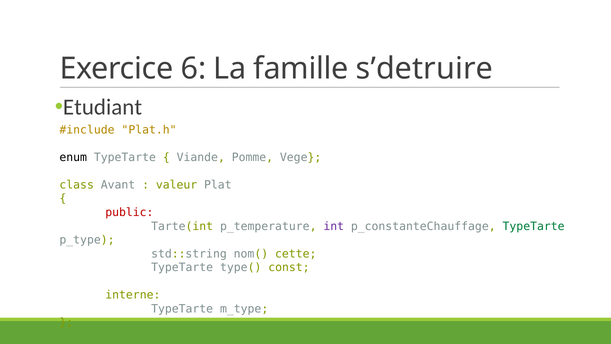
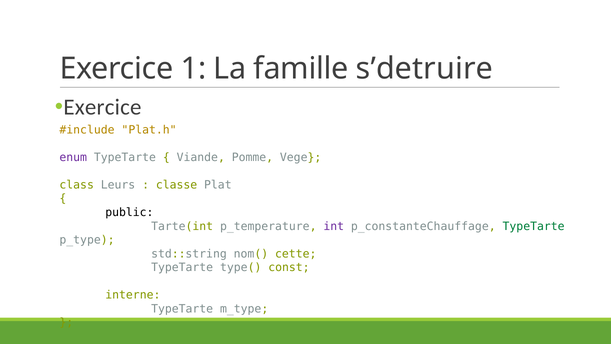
6: 6 -> 1 (193, 68)
Etudiant: Etudiant -> Exercice (102, 107)
enum colour: black -> purple (73, 157)
Avant: Avant -> Leurs (118, 185)
valeur: valeur -> classe (177, 185)
public colour: red -> black (129, 212)
